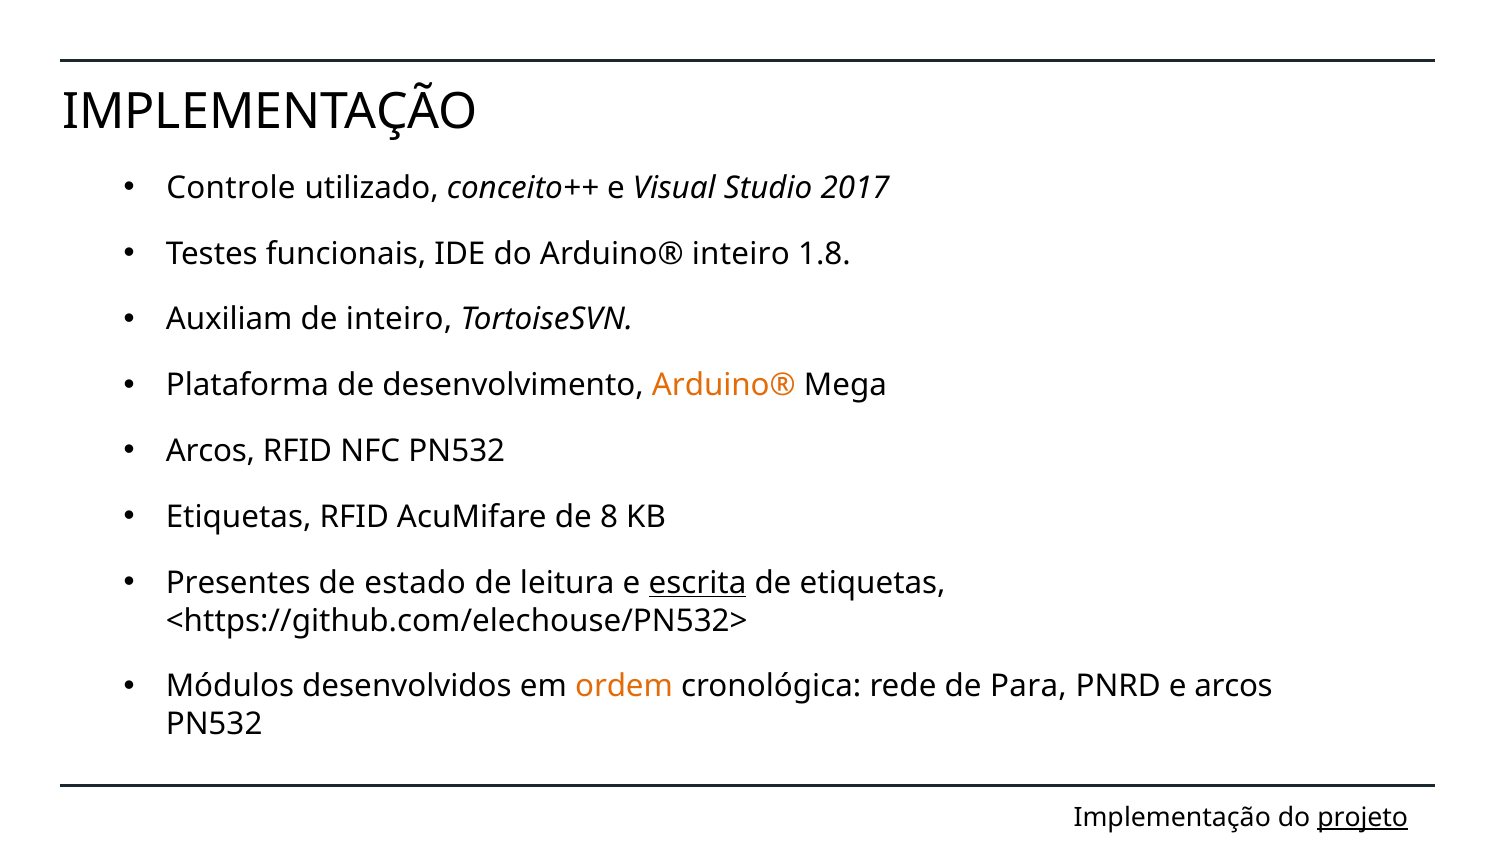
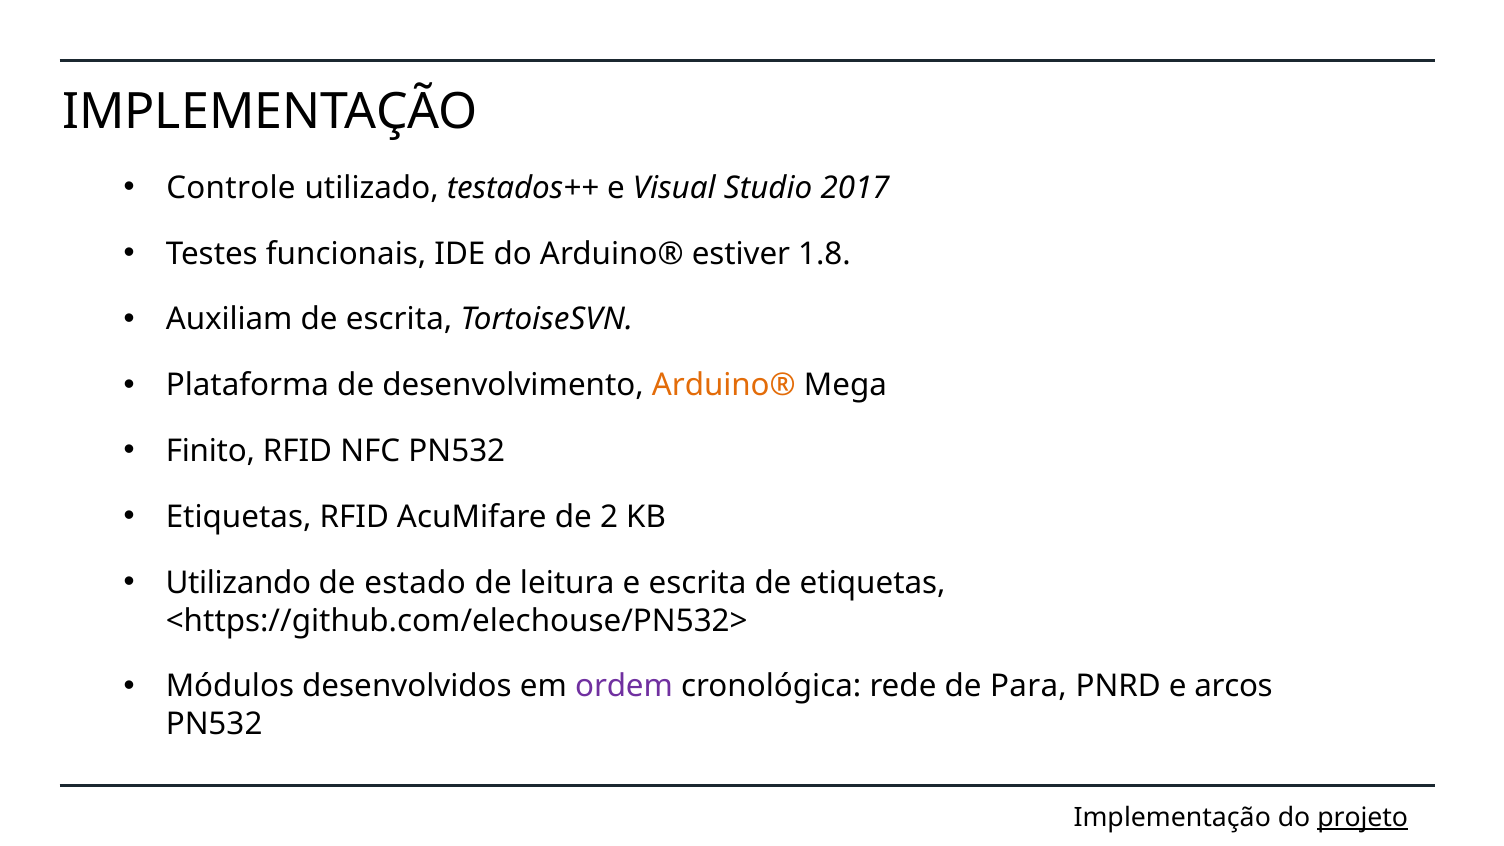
conceito++: conceito++ -> testados++ (523, 188)
Arduino® inteiro: inteiro -> estiver (741, 254)
de inteiro: inteiro -> escrita (399, 320)
Arcos: Arcos -> Finito (210, 451)
8: 8 -> 2 (609, 517)
Presentes: Presentes -> Utilizando (238, 583)
escrita underline: present -> none (697, 583)
ordem colour: orange -> purple (624, 687)
